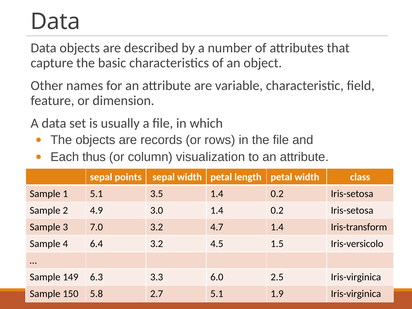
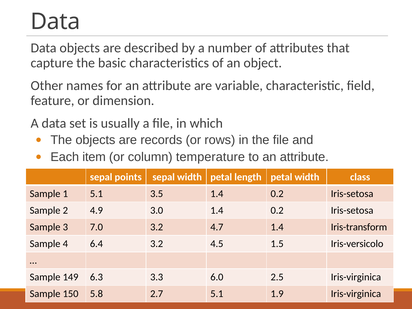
thus: thus -> item (94, 157)
visualization: visualization -> temperature (210, 157)
